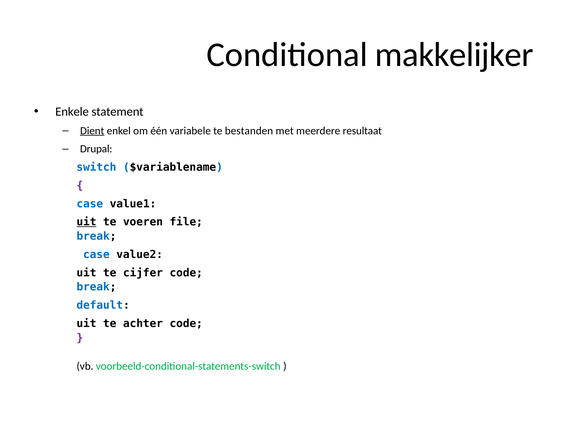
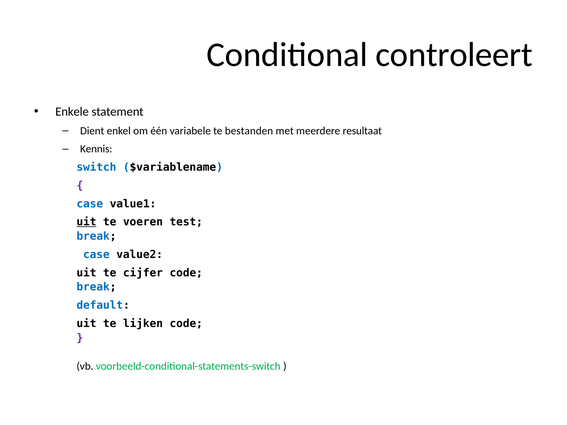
makkelijker: makkelijker -> controleert (454, 55)
Dient underline: present -> none (92, 131)
Drupal: Drupal -> Kennis (96, 149)
file: file -> test (186, 222)
achter: achter -> lijken (143, 324)
